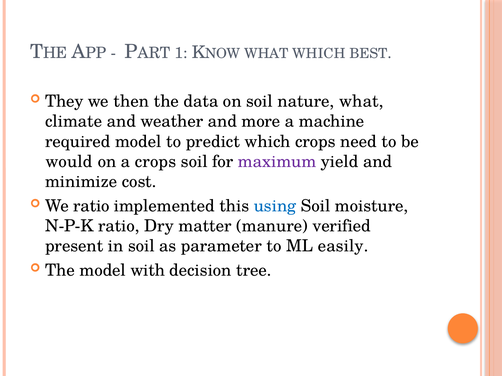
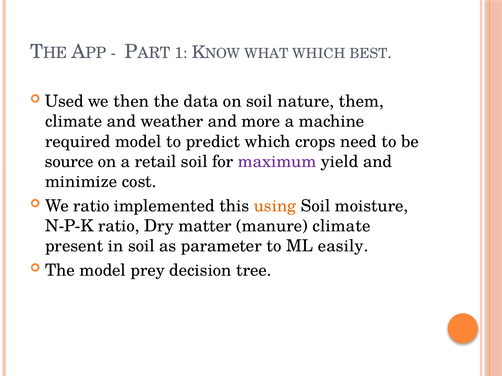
They: They -> Used (64, 102)
nature what: what -> them (361, 102)
would: would -> source (69, 162)
a crops: crops -> retail (156, 162)
using colour: blue -> orange (275, 206)
manure verified: verified -> climate (341, 226)
with: with -> prey (148, 271)
